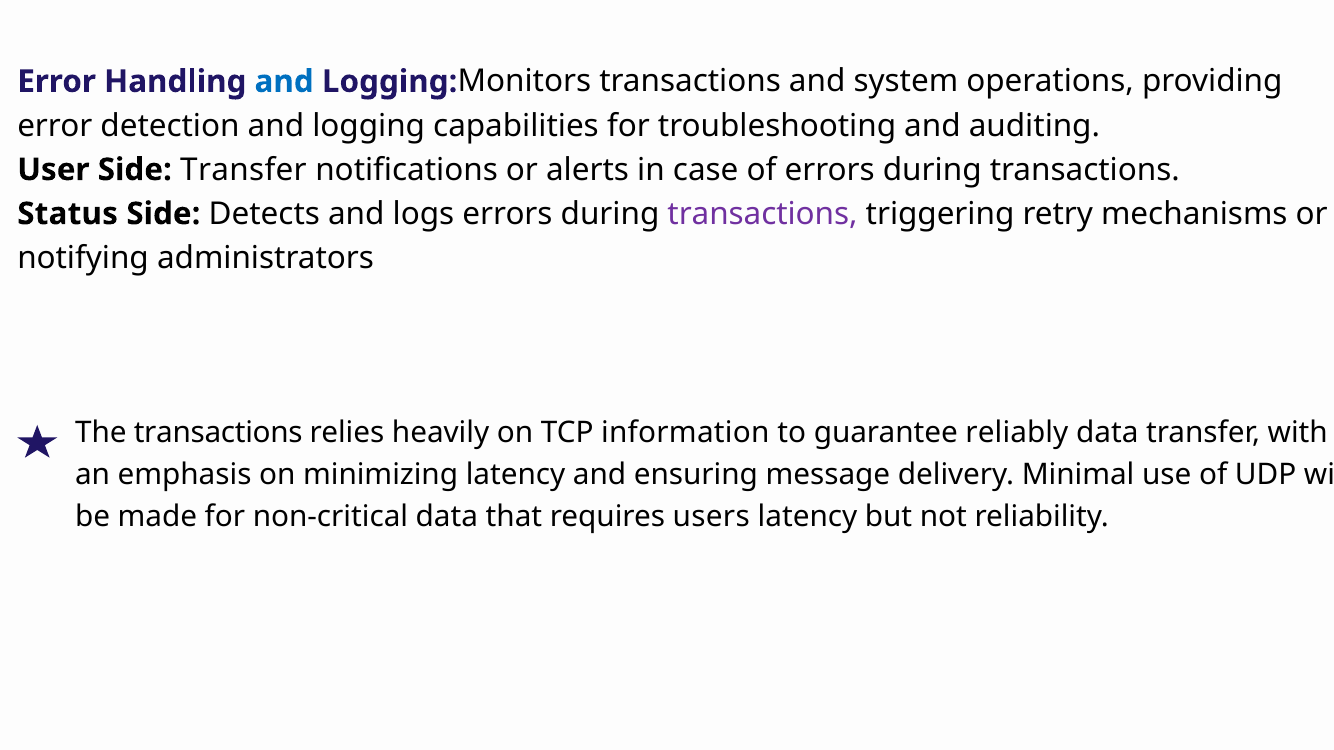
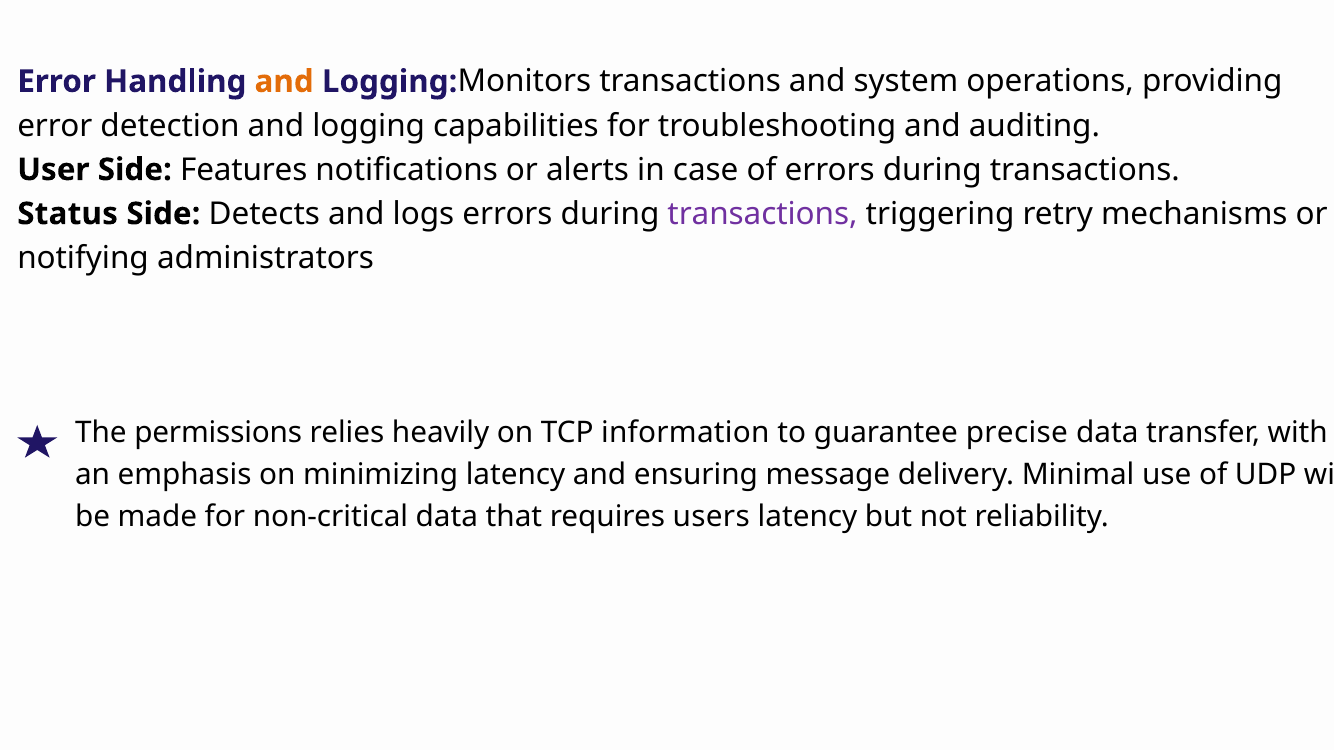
and colour: blue -> orange (284, 82)
Side Transfer: Transfer -> Features (244, 170)
The transactions: transactions -> permissions (218, 433)
reliably: reliably -> precise (1017, 433)
